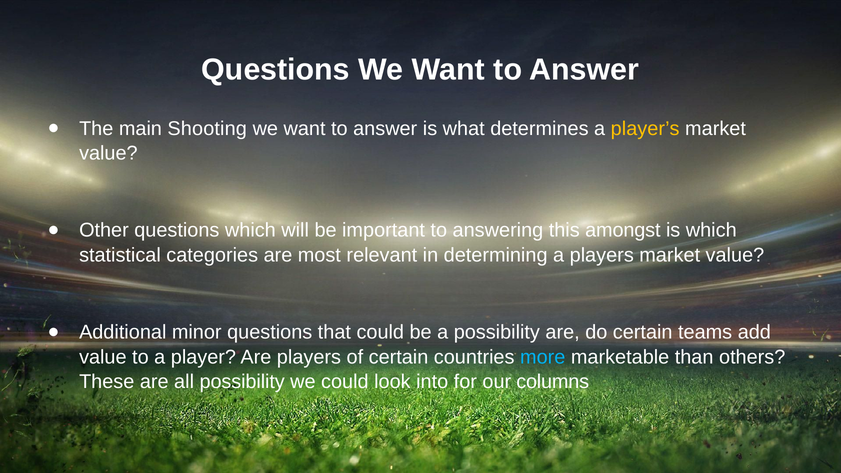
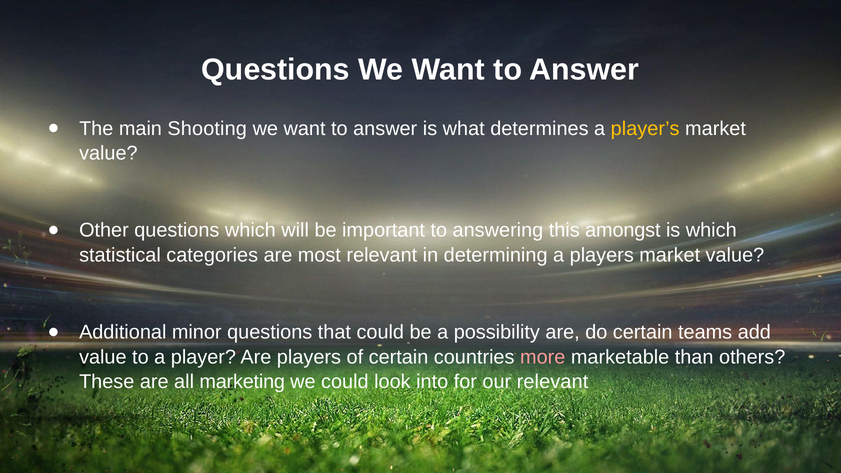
more colour: light blue -> pink (543, 357)
all possibility: possibility -> marketing (242, 382)
our columns: columns -> relevant (553, 382)
